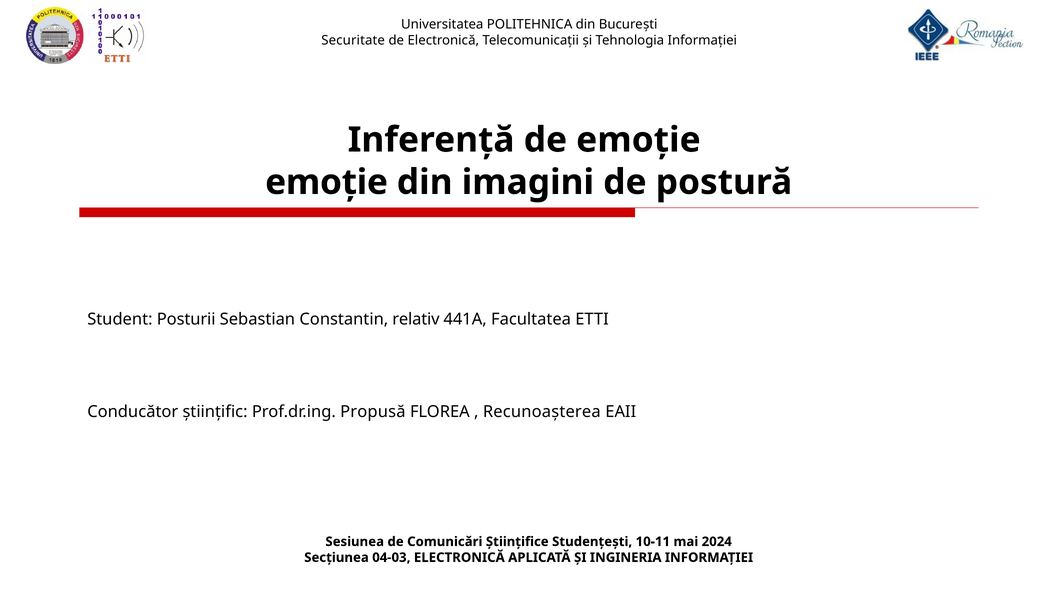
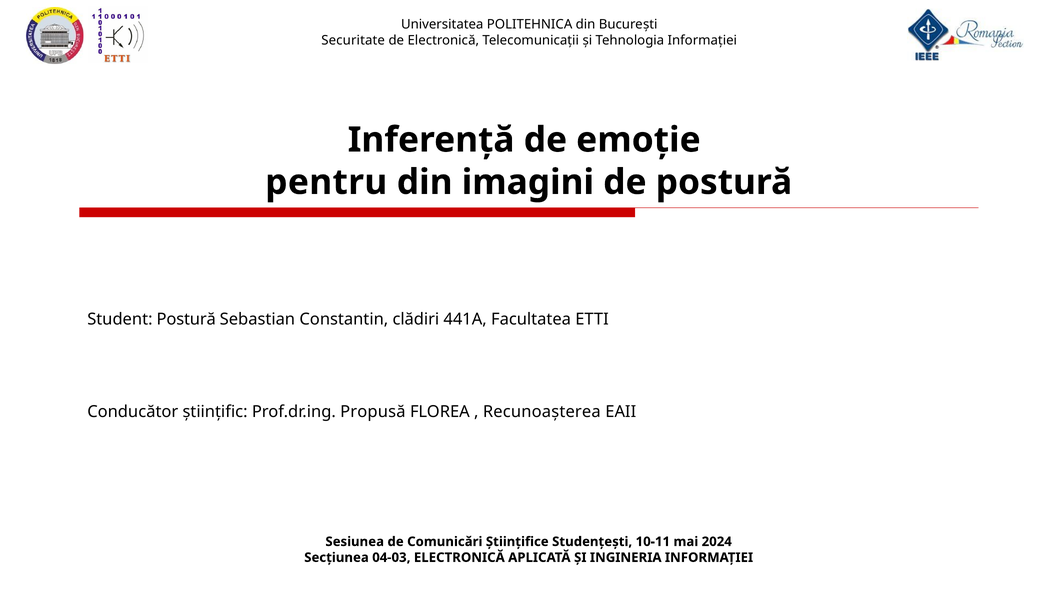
emoție: emoție -> pentru (326, 182)
Student Posturii: Posturii -> Postură (186, 319)
relativ: relativ -> clădiri (416, 319)
